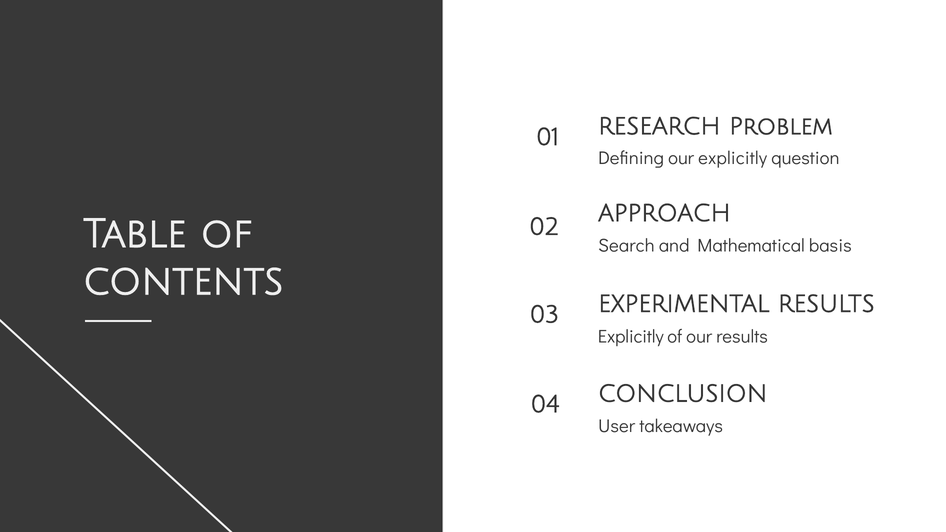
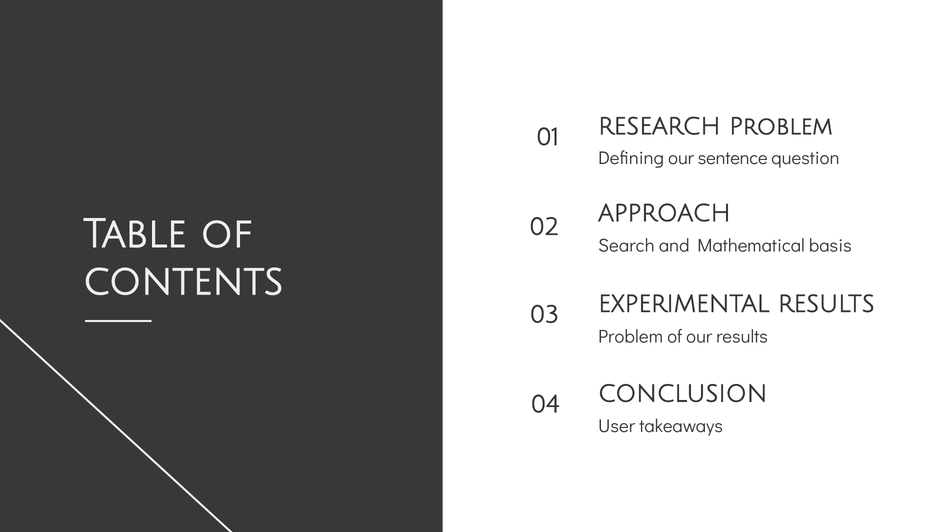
our explicitly: explicitly -> sentence (733, 158)
Explicitly: Explicitly -> Problem (631, 337)
